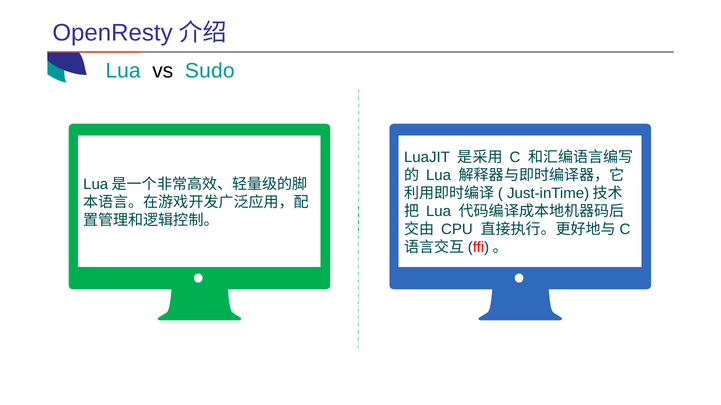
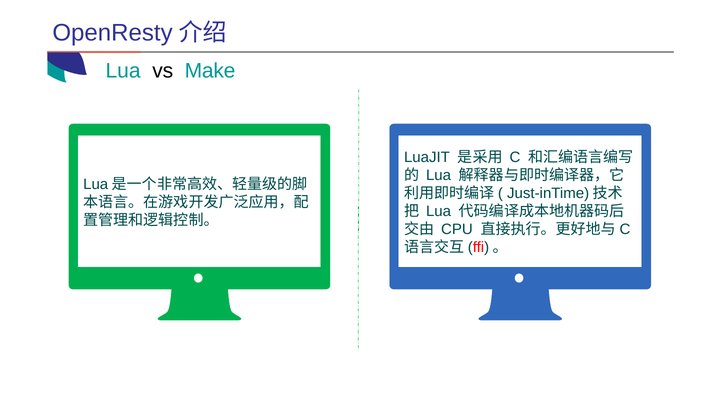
Sudo: Sudo -> Make (210, 71)
